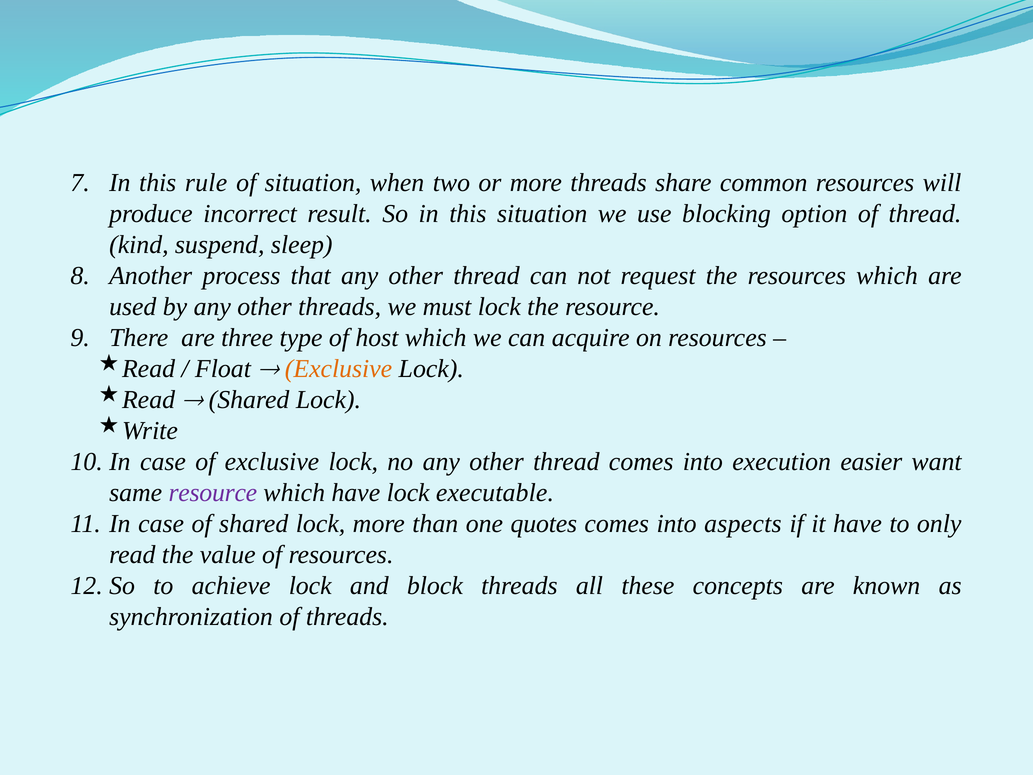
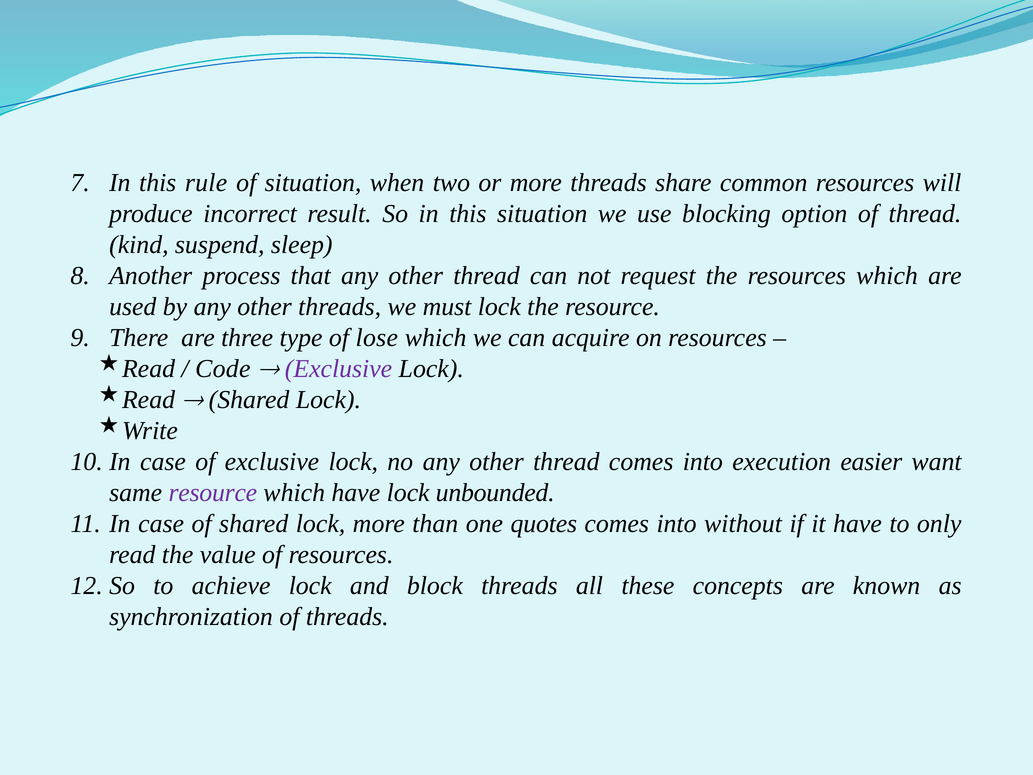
host: host -> lose (377, 337)
Float: Float -> Code (223, 368)
Exclusive colour: orange -> purple (338, 368)
executable: executable -> unbounded (495, 492)
aspects: aspects -> without (743, 523)
